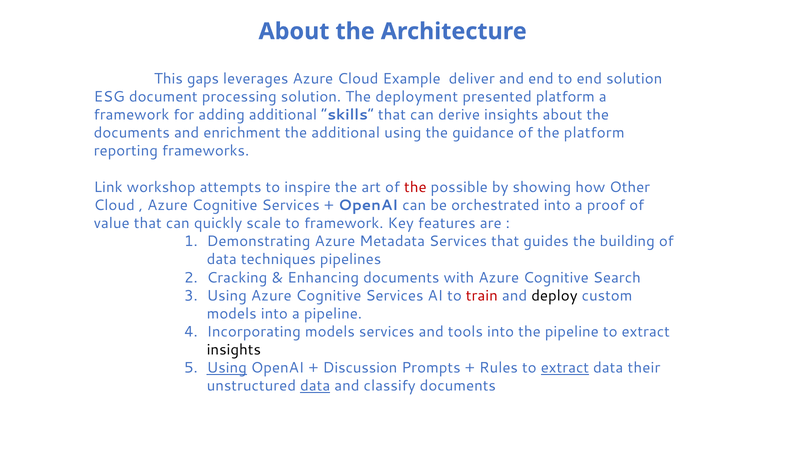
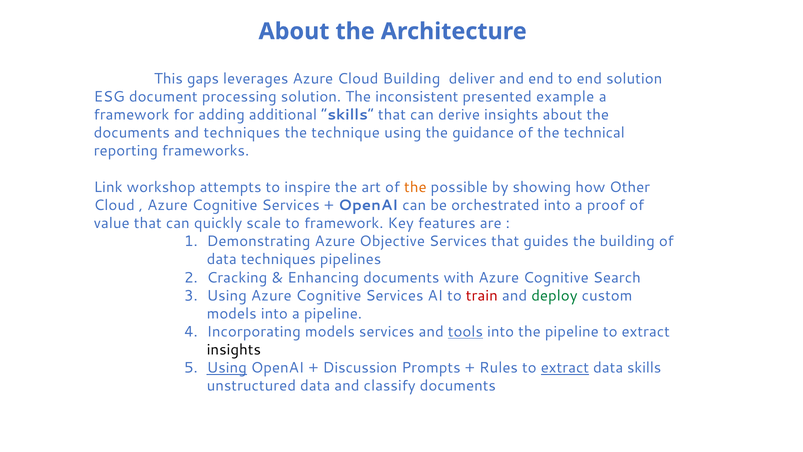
Cloud Example: Example -> Building (412, 79)
deployment: deployment -> inconsistent (417, 97)
presented platform: platform -> example (565, 97)
and enrichment: enrichment -> techniques (242, 133)
the additional: additional -> technique (346, 133)
the platform: platform -> technical (594, 133)
the colour: red -> orange (415, 187)
Metadata: Metadata -> Objective (392, 241)
deploy colour: black -> green (554, 295)
tools underline: none -> present (465, 332)
data their: their -> skills (644, 368)
data underline: present -> none (315, 386)
